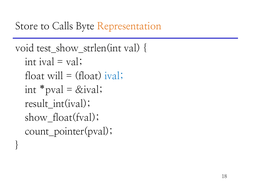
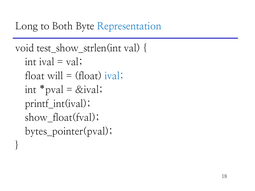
Store: Store -> Long (27, 26)
Calls: Calls -> Both (63, 26)
Representation colour: orange -> blue (129, 26)
result_int(ival: result_int(ival -> printf_int(ival (58, 104)
count_pointer(pval: count_pointer(pval -> bytes_pointer(pval (69, 132)
